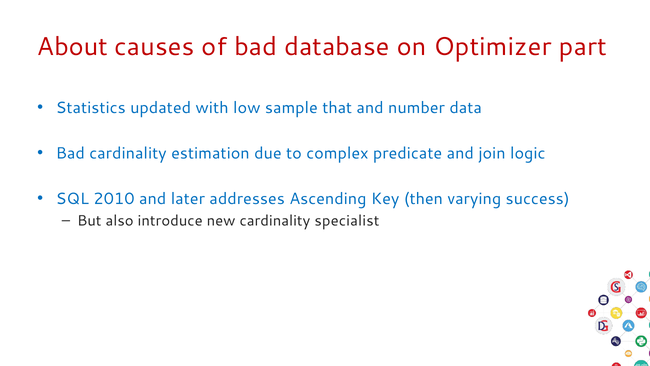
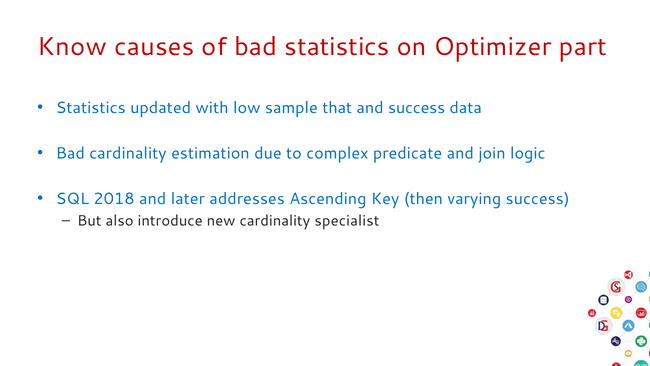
About: About -> Know (72, 47)
bad database: database -> statistics (337, 47)
and number: number -> success (417, 108)
2010: 2010 -> 2018 (114, 199)
